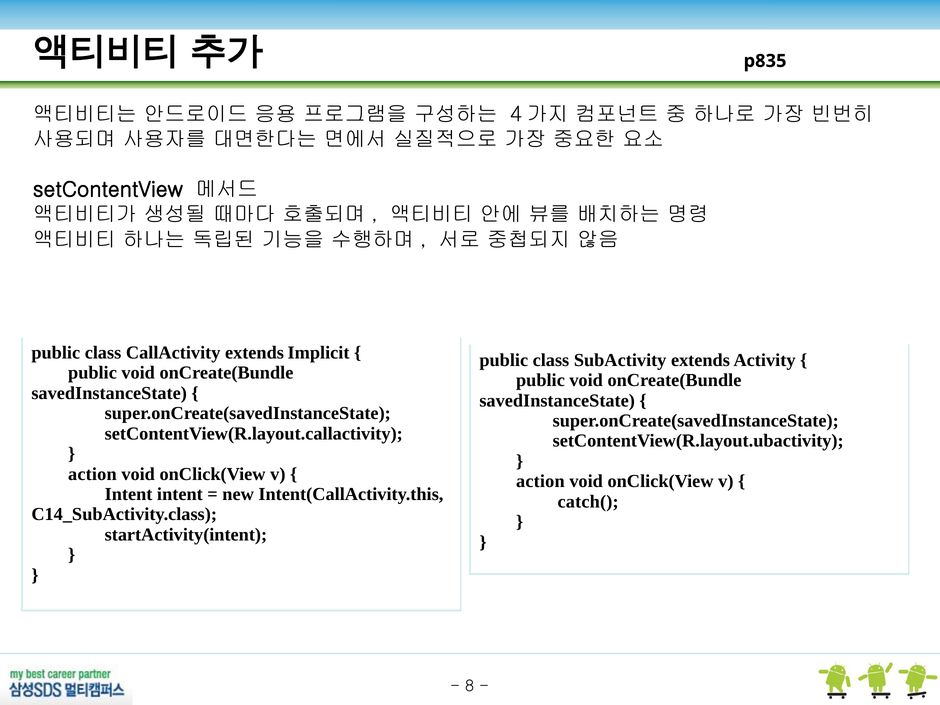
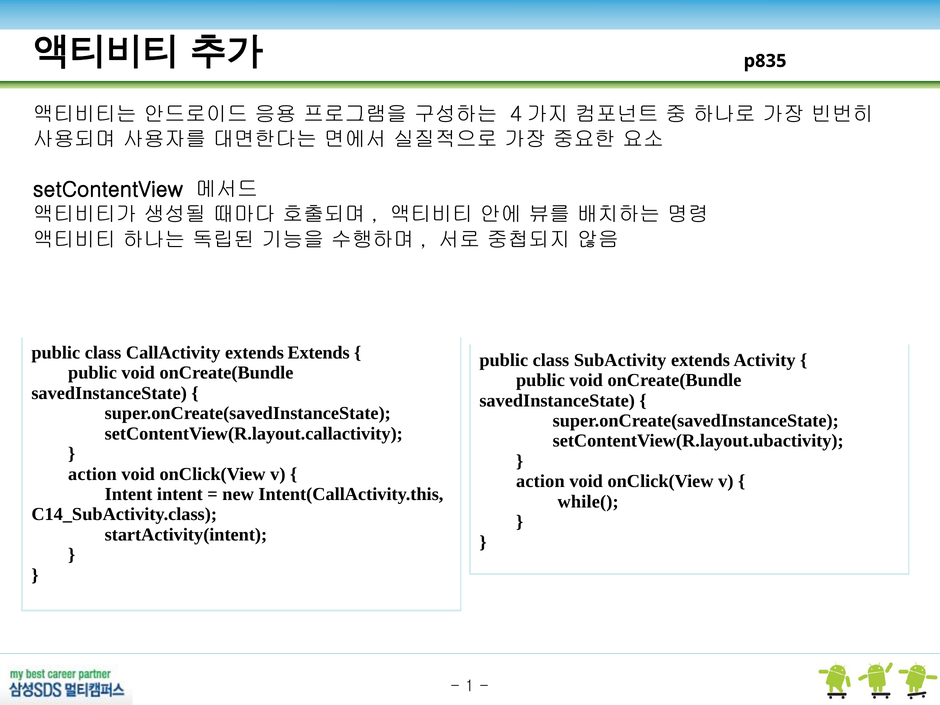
extends Implicit: Implicit -> Extends (319, 353)
catch(: catch( -> while( (588, 502)
8: 8 -> 1 (470, 686)
